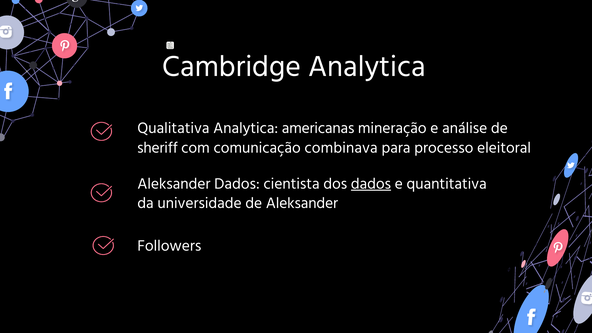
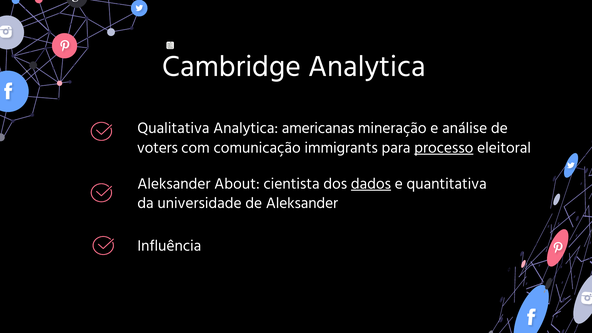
sheriff: sheriff -> voters (157, 148)
combinava: combinava -> immigrants (341, 148)
processo underline: none -> present (444, 148)
Aleksander Dados: Dados -> About (237, 184)
Followers: Followers -> Influência (169, 246)
